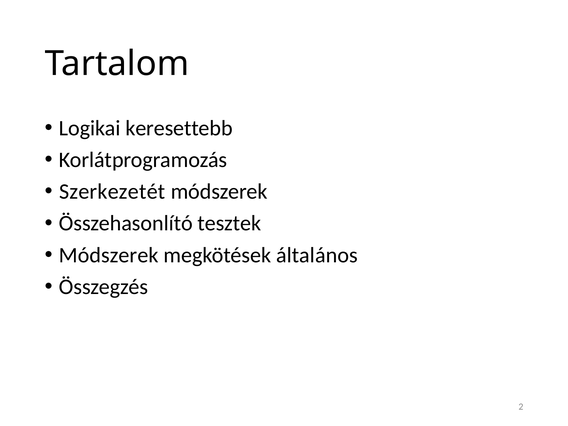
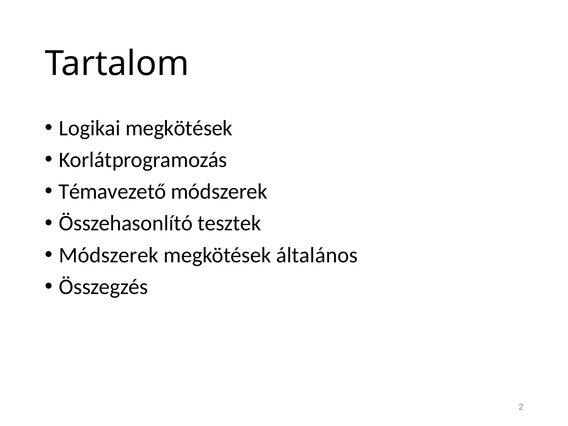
Logikai keresettebb: keresettebb -> megkötések (179, 128)
Szerkezetét: Szerkezetét -> Témavezető (112, 192)
